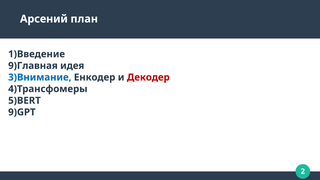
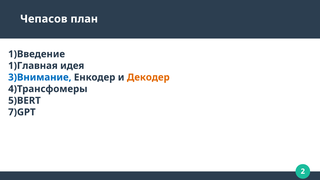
Арсений: Арсений -> Чепасов (44, 19)
9)Главная: 9)Главная -> 1)Главная (33, 66)
Декодер colour: red -> orange (148, 77)
9)GPT: 9)GPT -> 7)GPT (22, 112)
